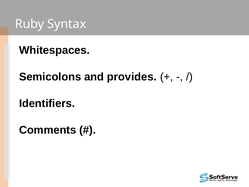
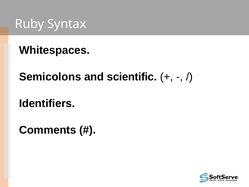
provides: provides -> scientific (132, 77)
